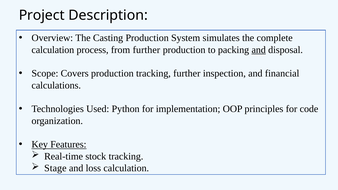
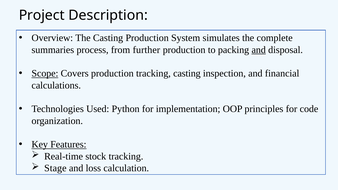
calculation: calculation -> summaries (53, 50)
Scope underline: none -> present (45, 74)
tracking further: further -> casting (187, 74)
